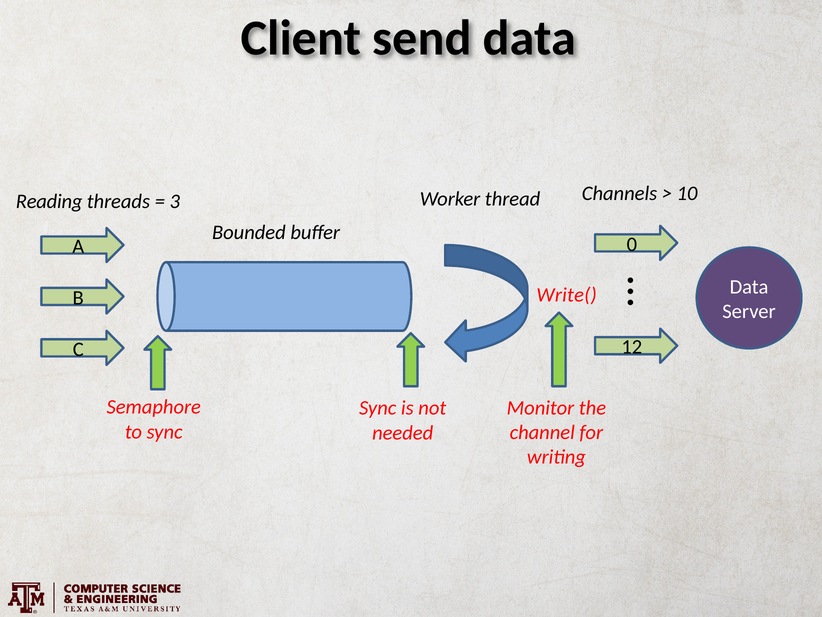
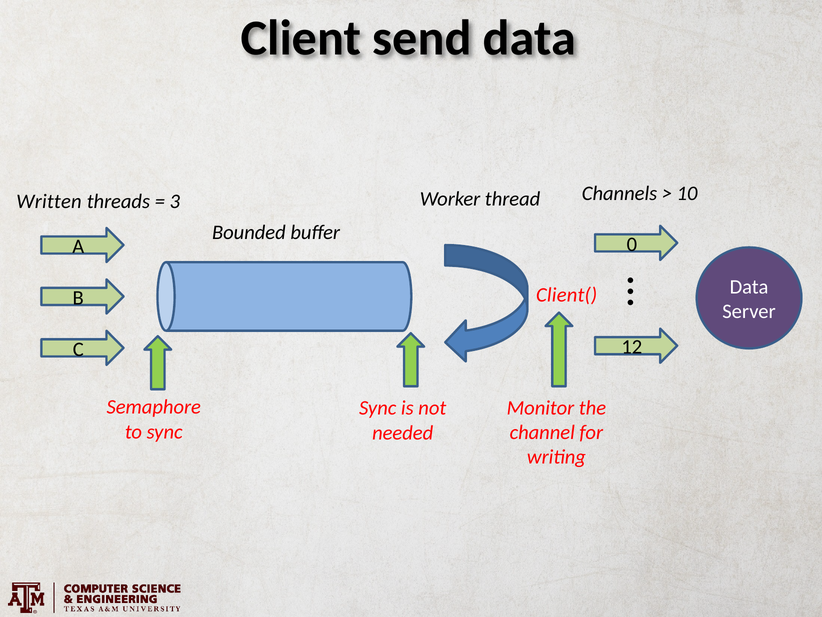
Reading: Reading -> Written (49, 201)
Write(: Write( -> Client( (567, 295)
